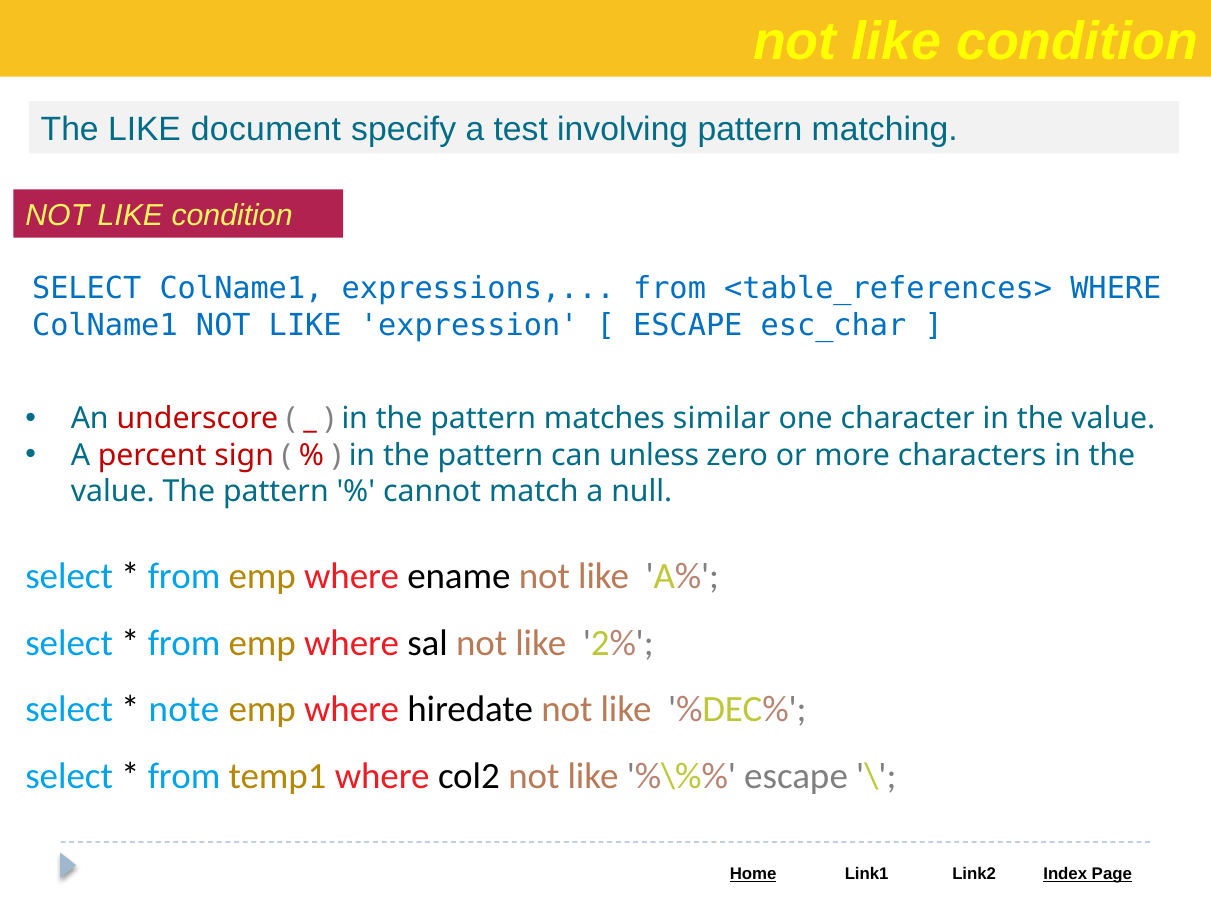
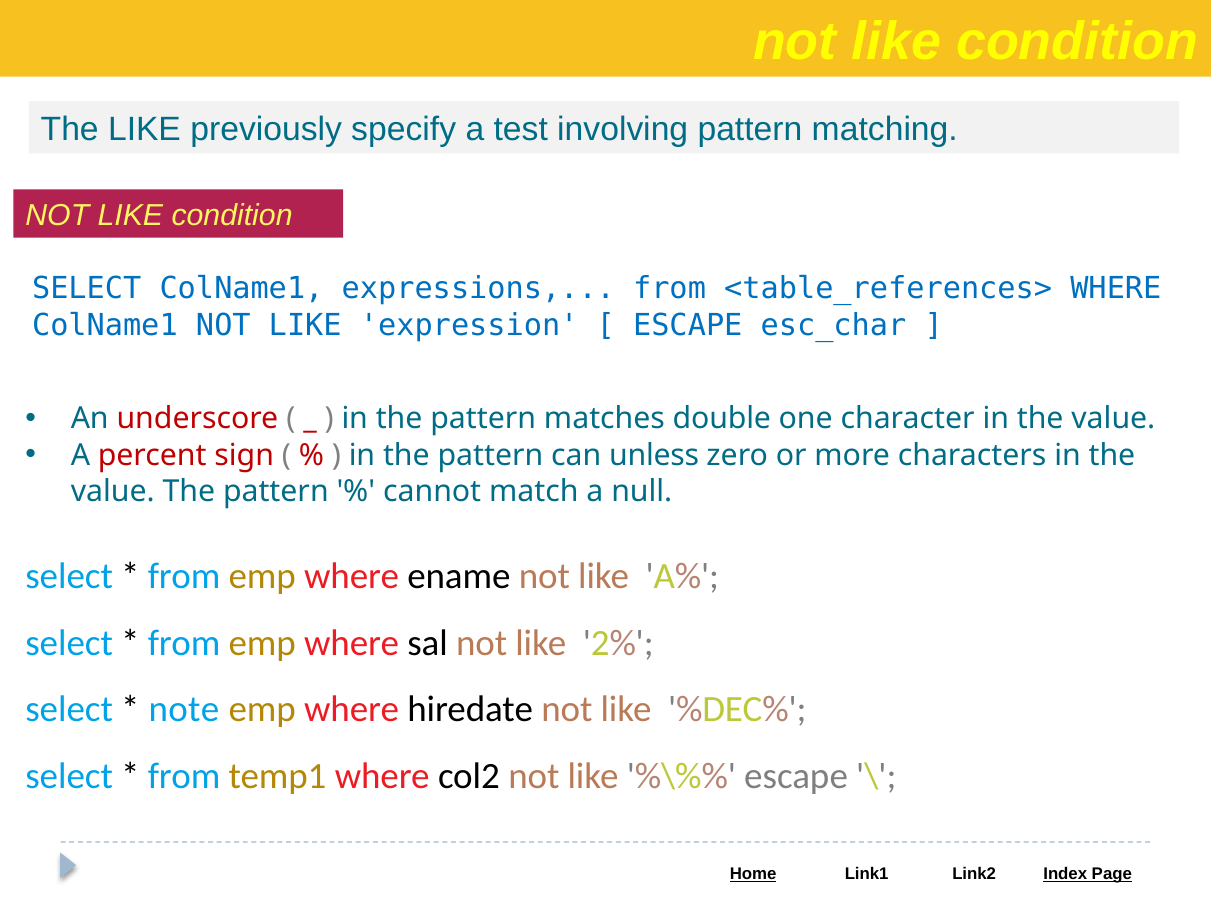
document: document -> previously (266, 129)
similar: similar -> double (722, 419)
